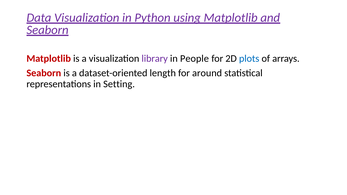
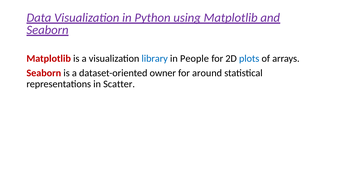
library colour: purple -> blue (155, 59)
length: length -> owner (163, 73)
Setting: Setting -> Scatter (119, 84)
